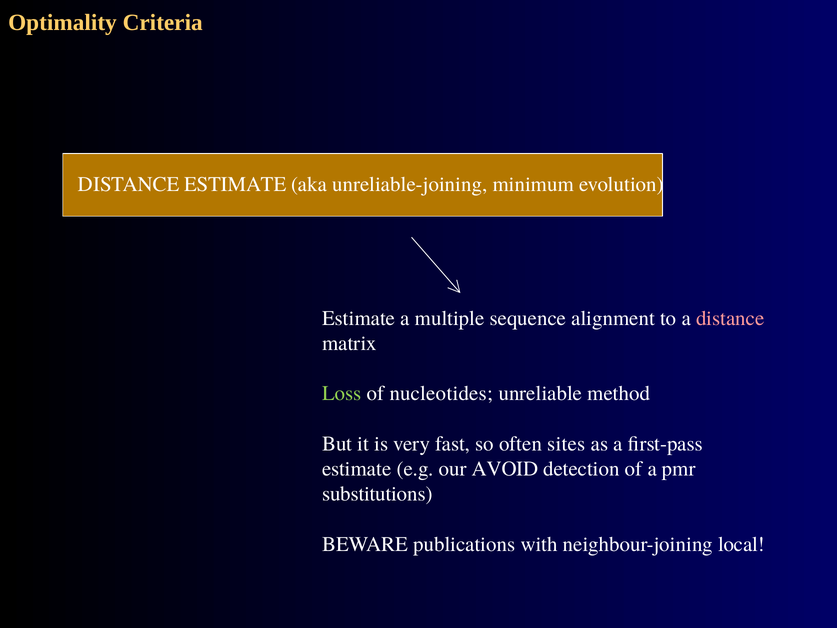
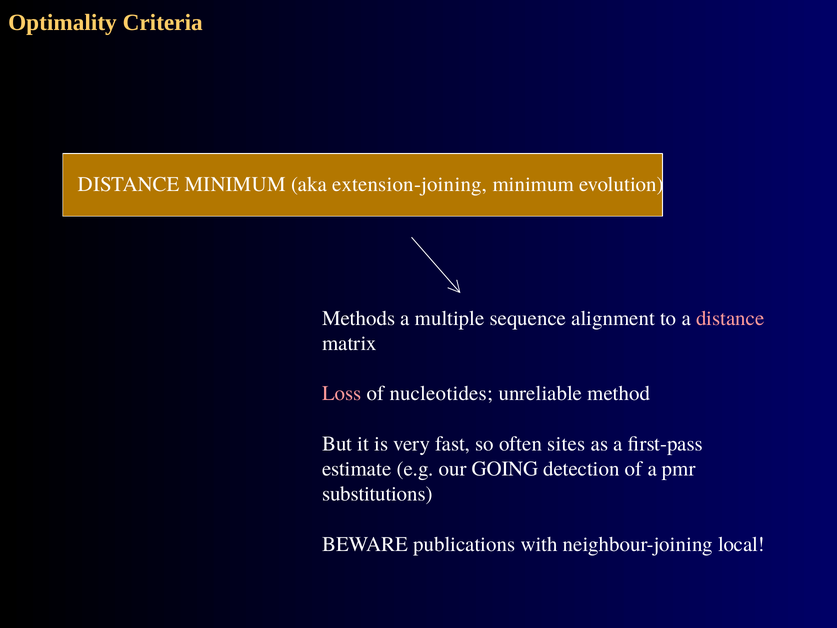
DISTANCE ESTIMATE: ESTIMATE -> MINIMUM (235, 184)
unreliable-joining: unreliable-joining -> extension-joining (410, 184)
Estimate: Estimate -> Methods (359, 318)
Loss colour: light green -> pink (342, 393)
AVOID: AVOID -> GOING (505, 469)
